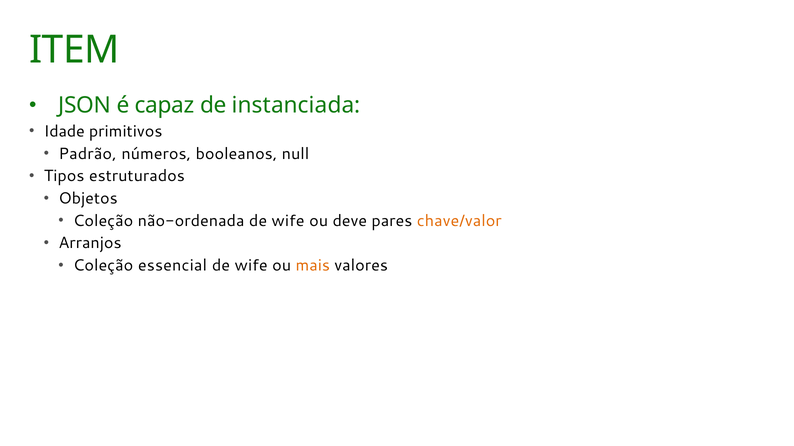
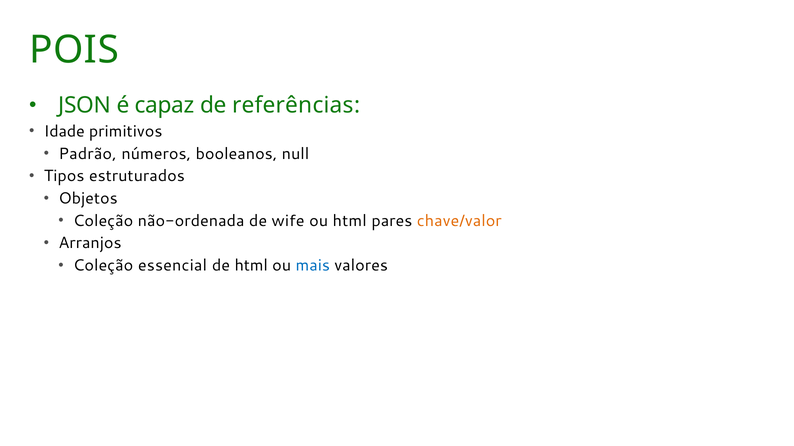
ITEM: ITEM -> POIS (74, 50)
instanciada: instanciada -> referências (296, 106)
ou deve: deve -> html (350, 221)
wife: wife -> html (251, 266)
mais colour: orange -> blue (313, 266)
